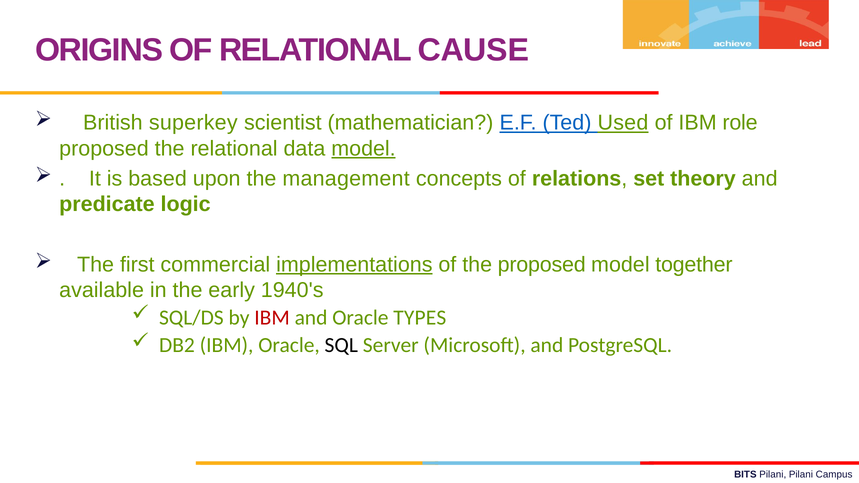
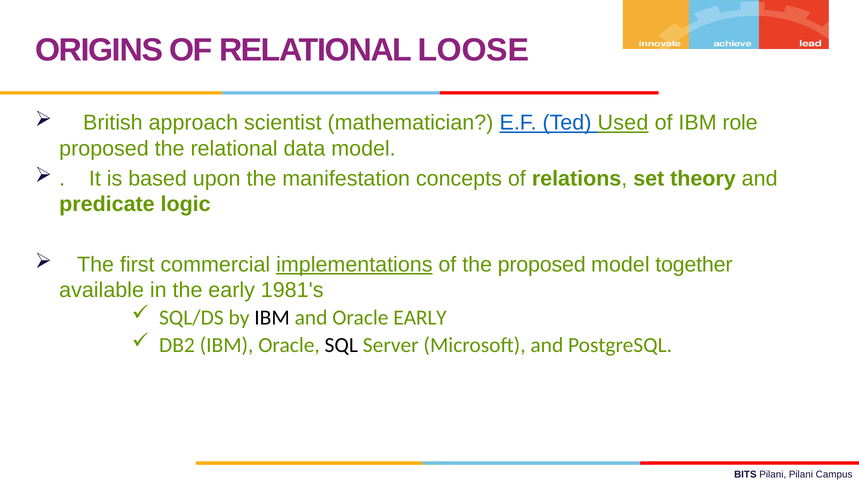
CAUSE: CAUSE -> LOOSE (473, 50)
superkey: superkey -> approach (193, 123)
model underline: present -> none (364, 149)
management: management -> manifestation (346, 179)
1940's: 1940's -> 1981's (292, 290)
IBM colour: red -> black (272, 318)
Oracle TYPES: TYPES -> EARLY (420, 318)
